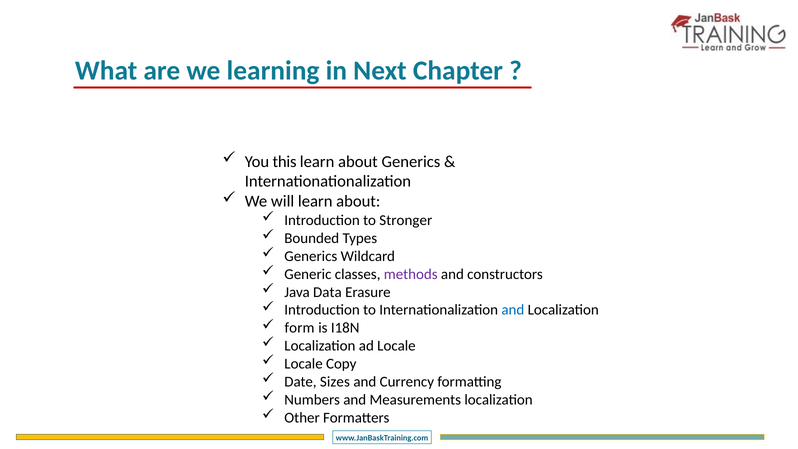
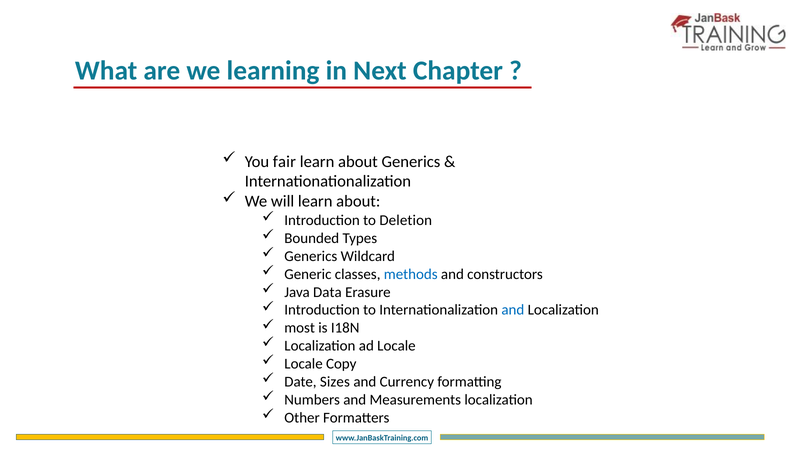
this: this -> fair (284, 161)
Stronger: Stronger -> Deletion (406, 220)
methods colour: purple -> blue (411, 274)
form: form -> most (300, 328)
